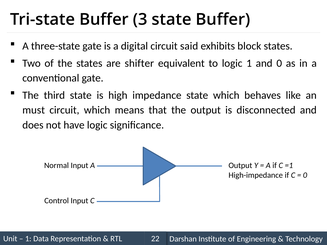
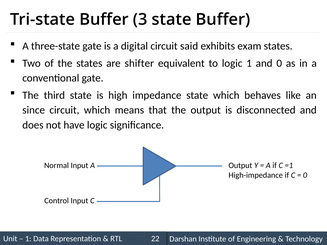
block: block -> exam (249, 46)
must: must -> since (34, 110)
